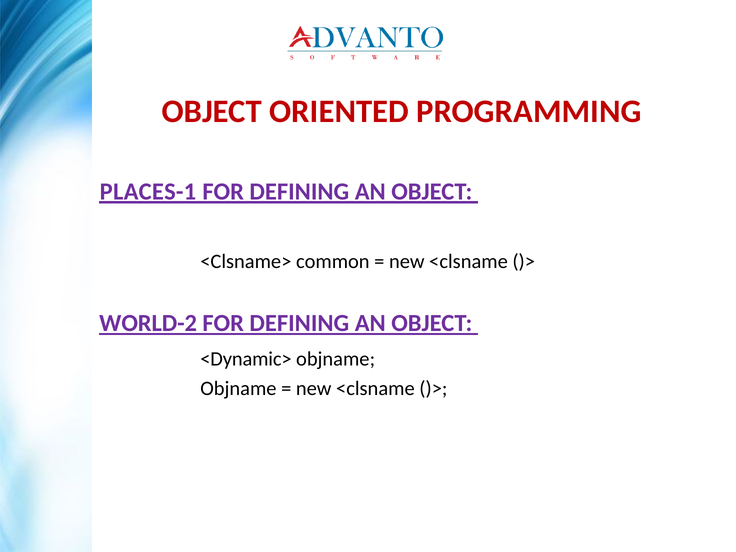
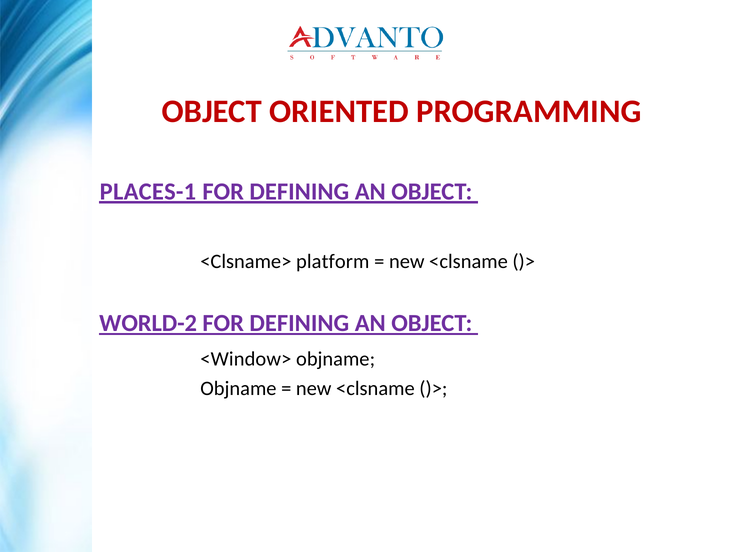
common: common -> platform (333, 262)
<Dynamic>: <Dynamic> -> <Window> (246, 359)
